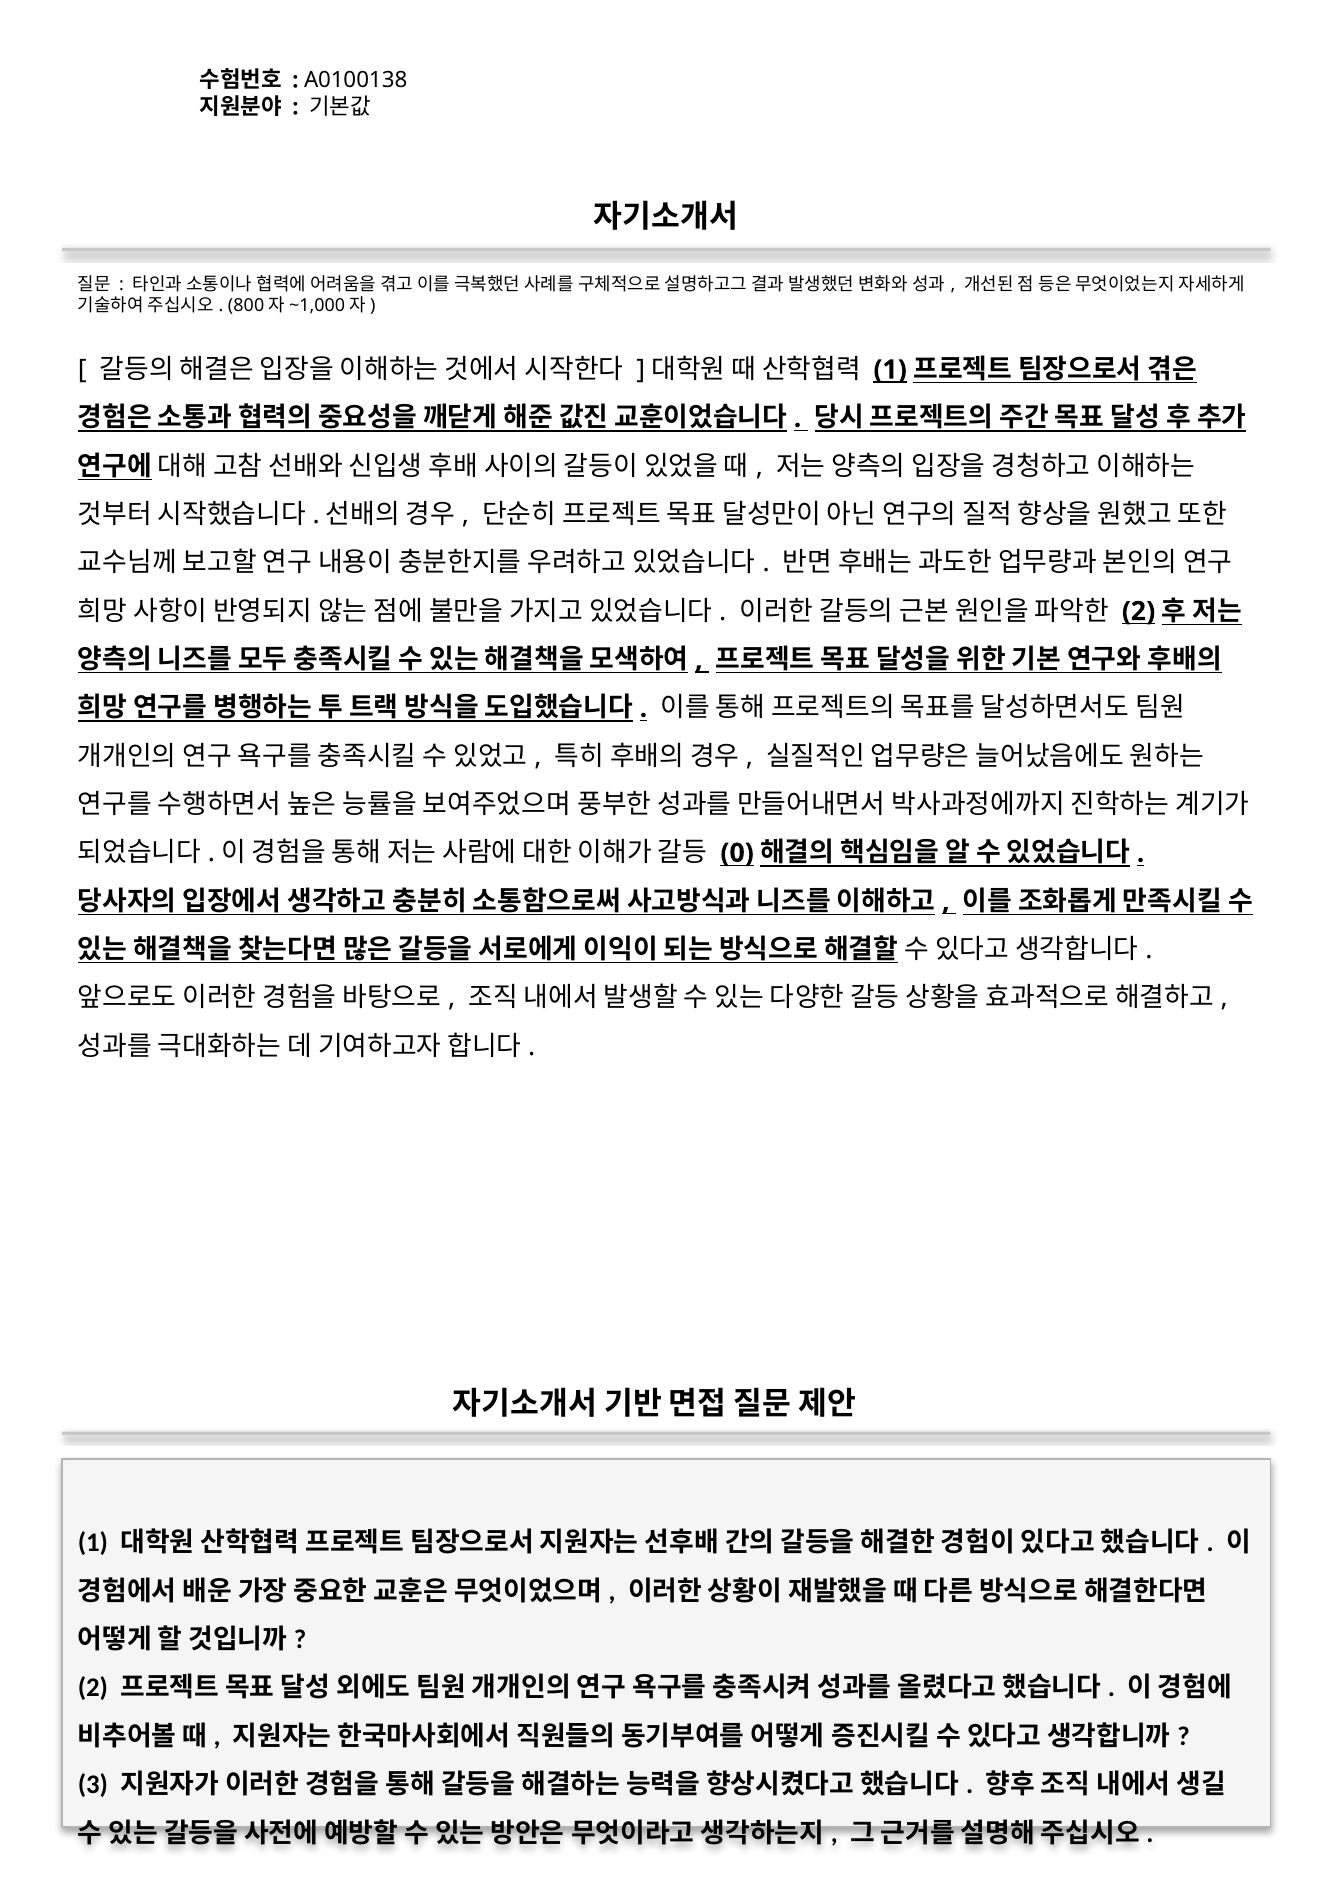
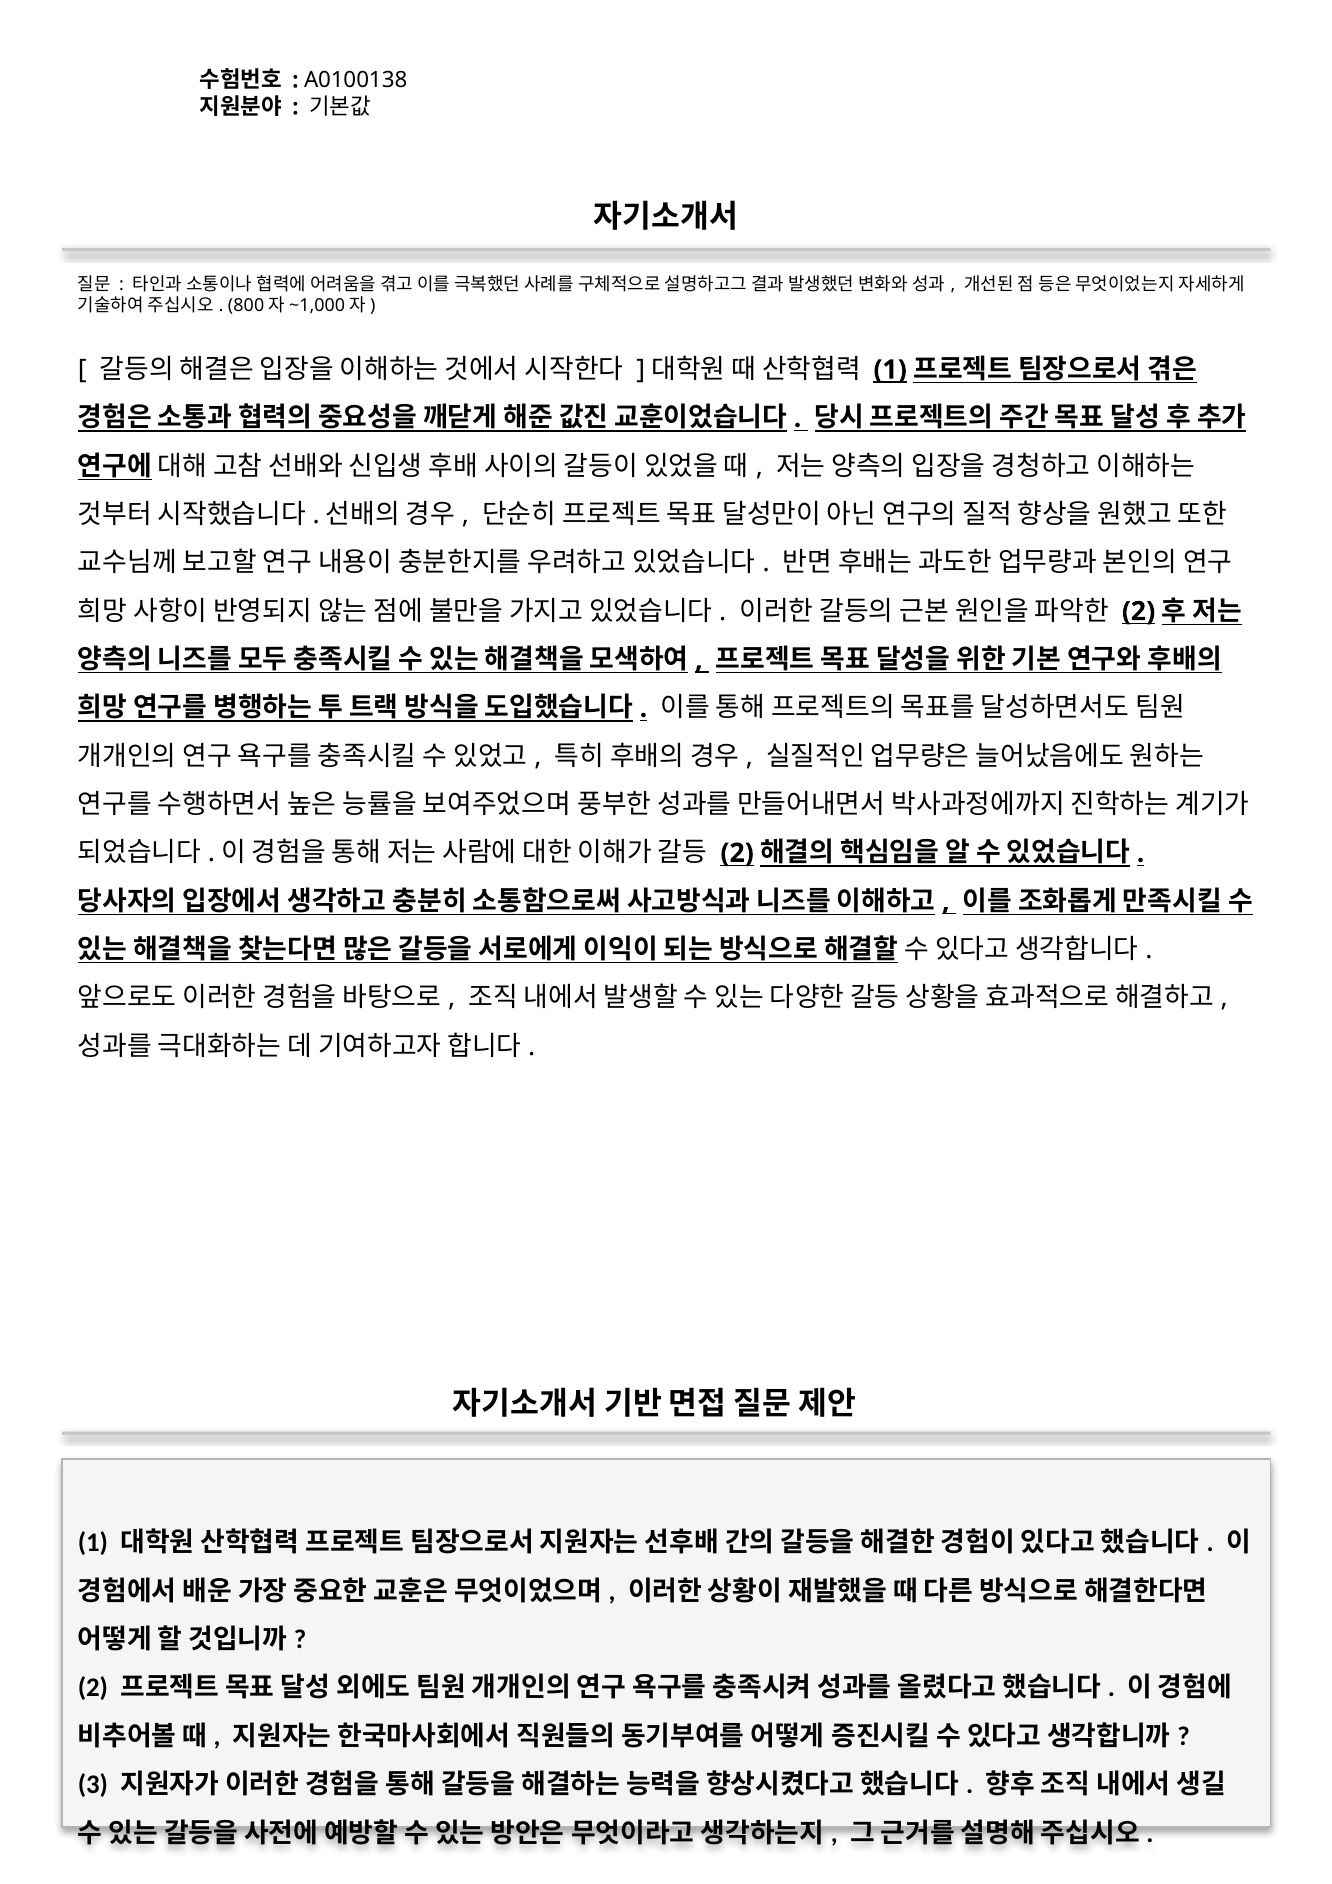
0: 0 -> 2 (737, 853)
